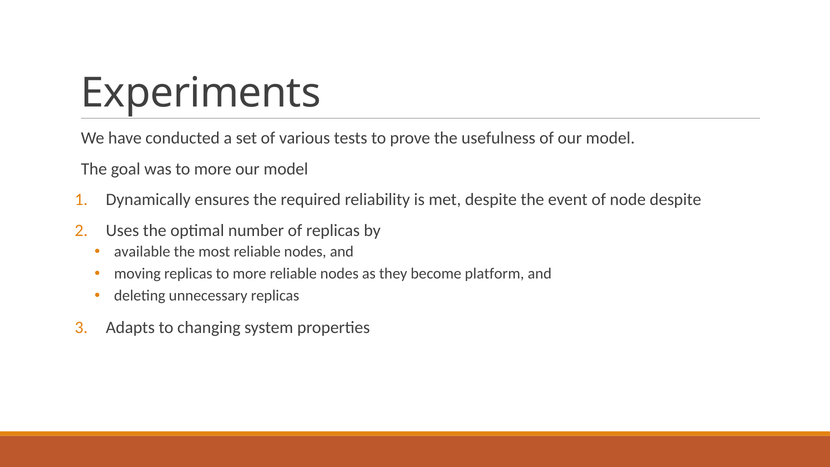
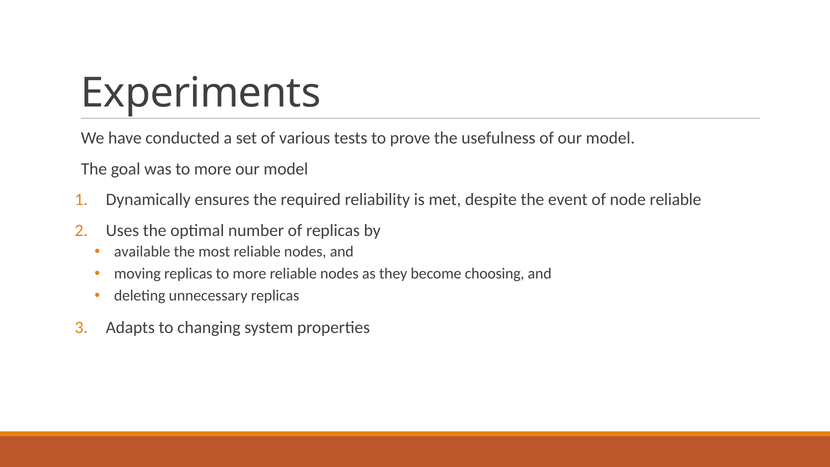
node despite: despite -> reliable (676, 200)
platform: platform -> choosing (495, 274)
